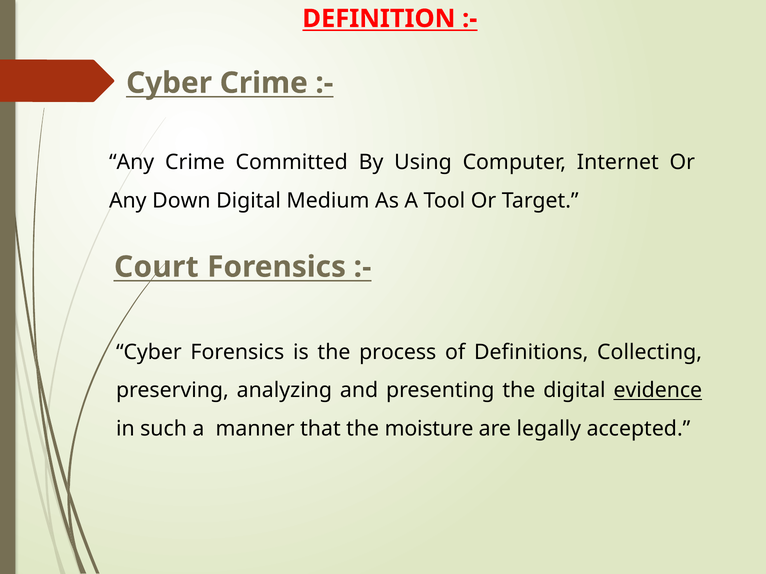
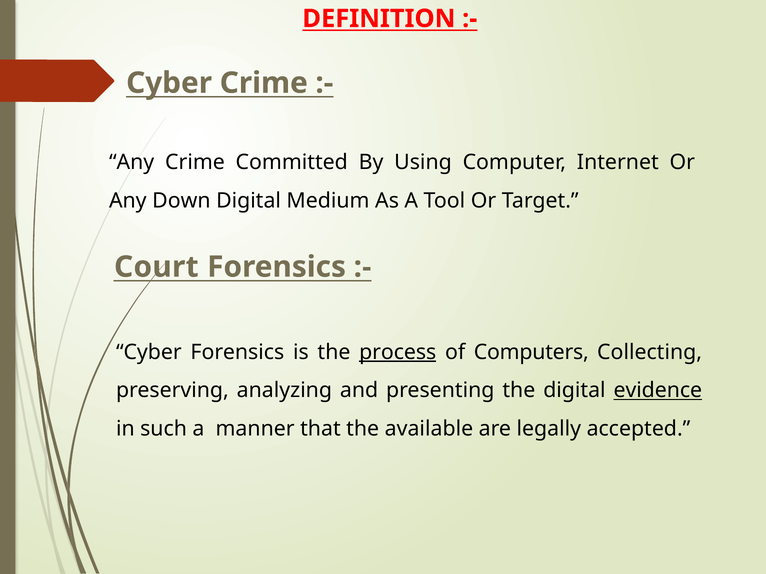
process underline: none -> present (398, 352)
Definitions: Definitions -> Computers (531, 352)
moisture: moisture -> available (429, 429)
